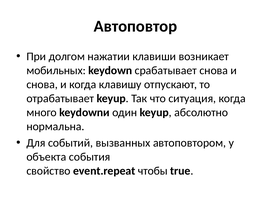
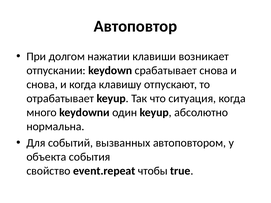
мобильных: мобильных -> отпускании (56, 71)
